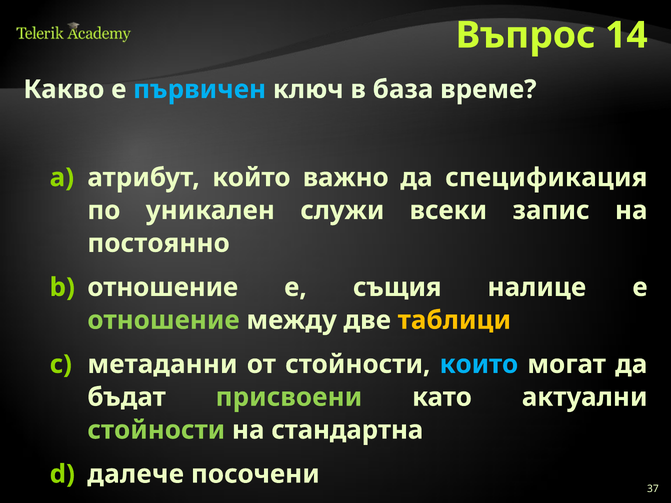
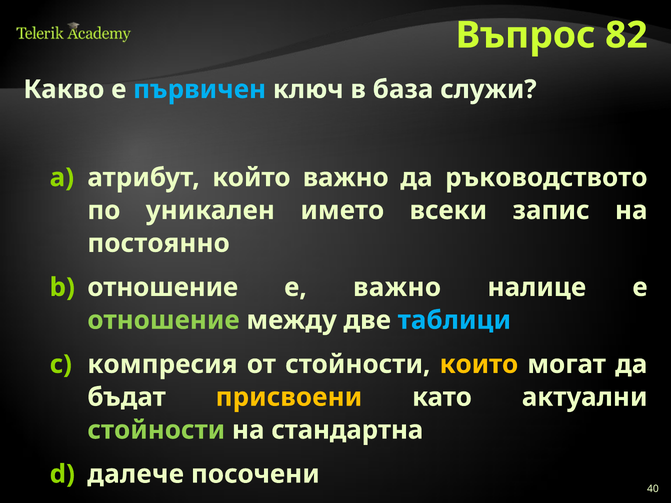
14: 14 -> 82 (626, 35)
време: време -> служи (488, 89)
спецификация: спецификация -> ръководството (546, 178)
служи: служи -> името (342, 211)
е същия: същия -> важно (397, 287)
таблици colour: yellow -> light blue (454, 320)
метаданни: метаданни -> компресия (162, 364)
които colour: light blue -> yellow (479, 364)
присвоeни colour: light green -> yellow (289, 397)
37: 37 -> 40 (653, 489)
